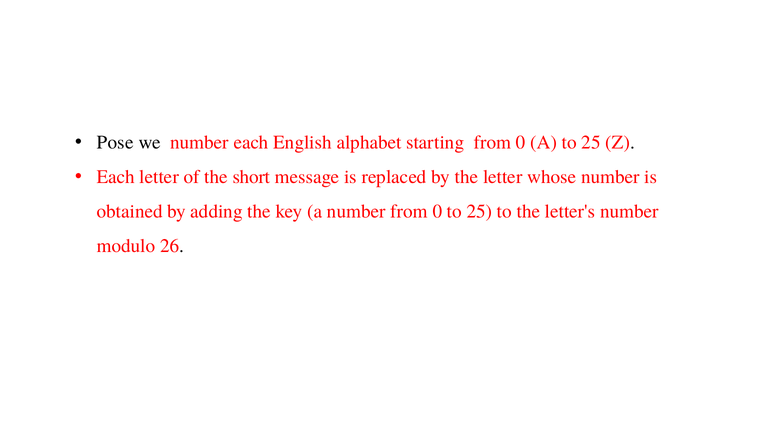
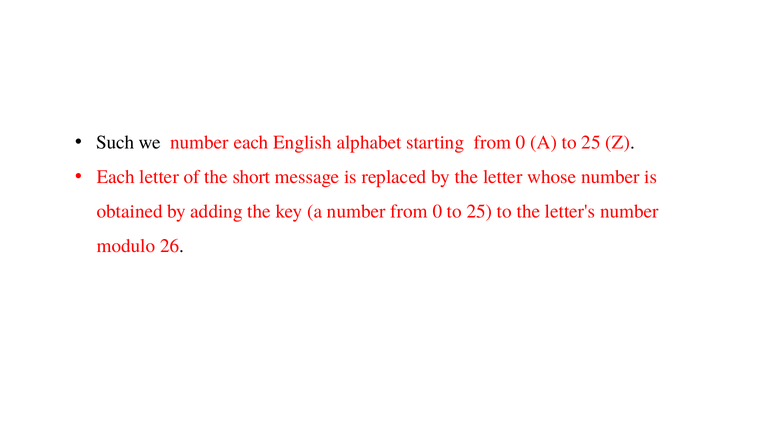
Pose: Pose -> Such (115, 142)
